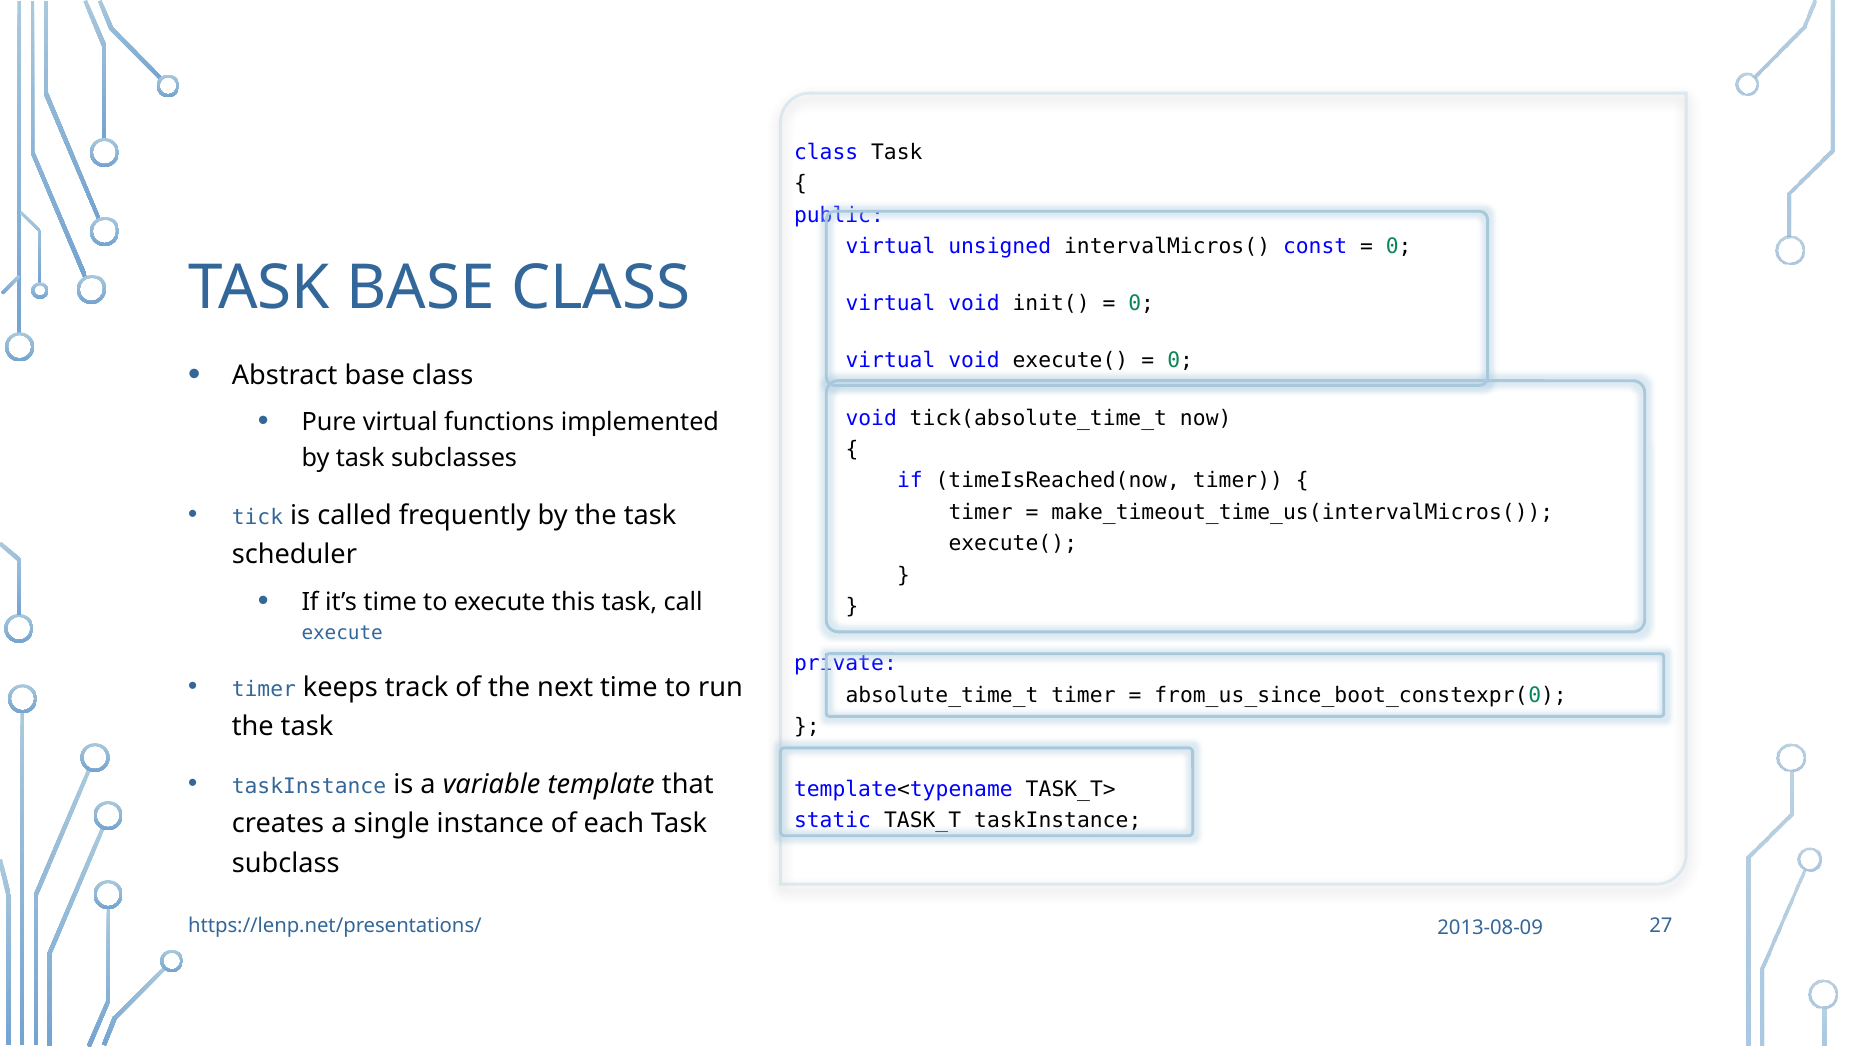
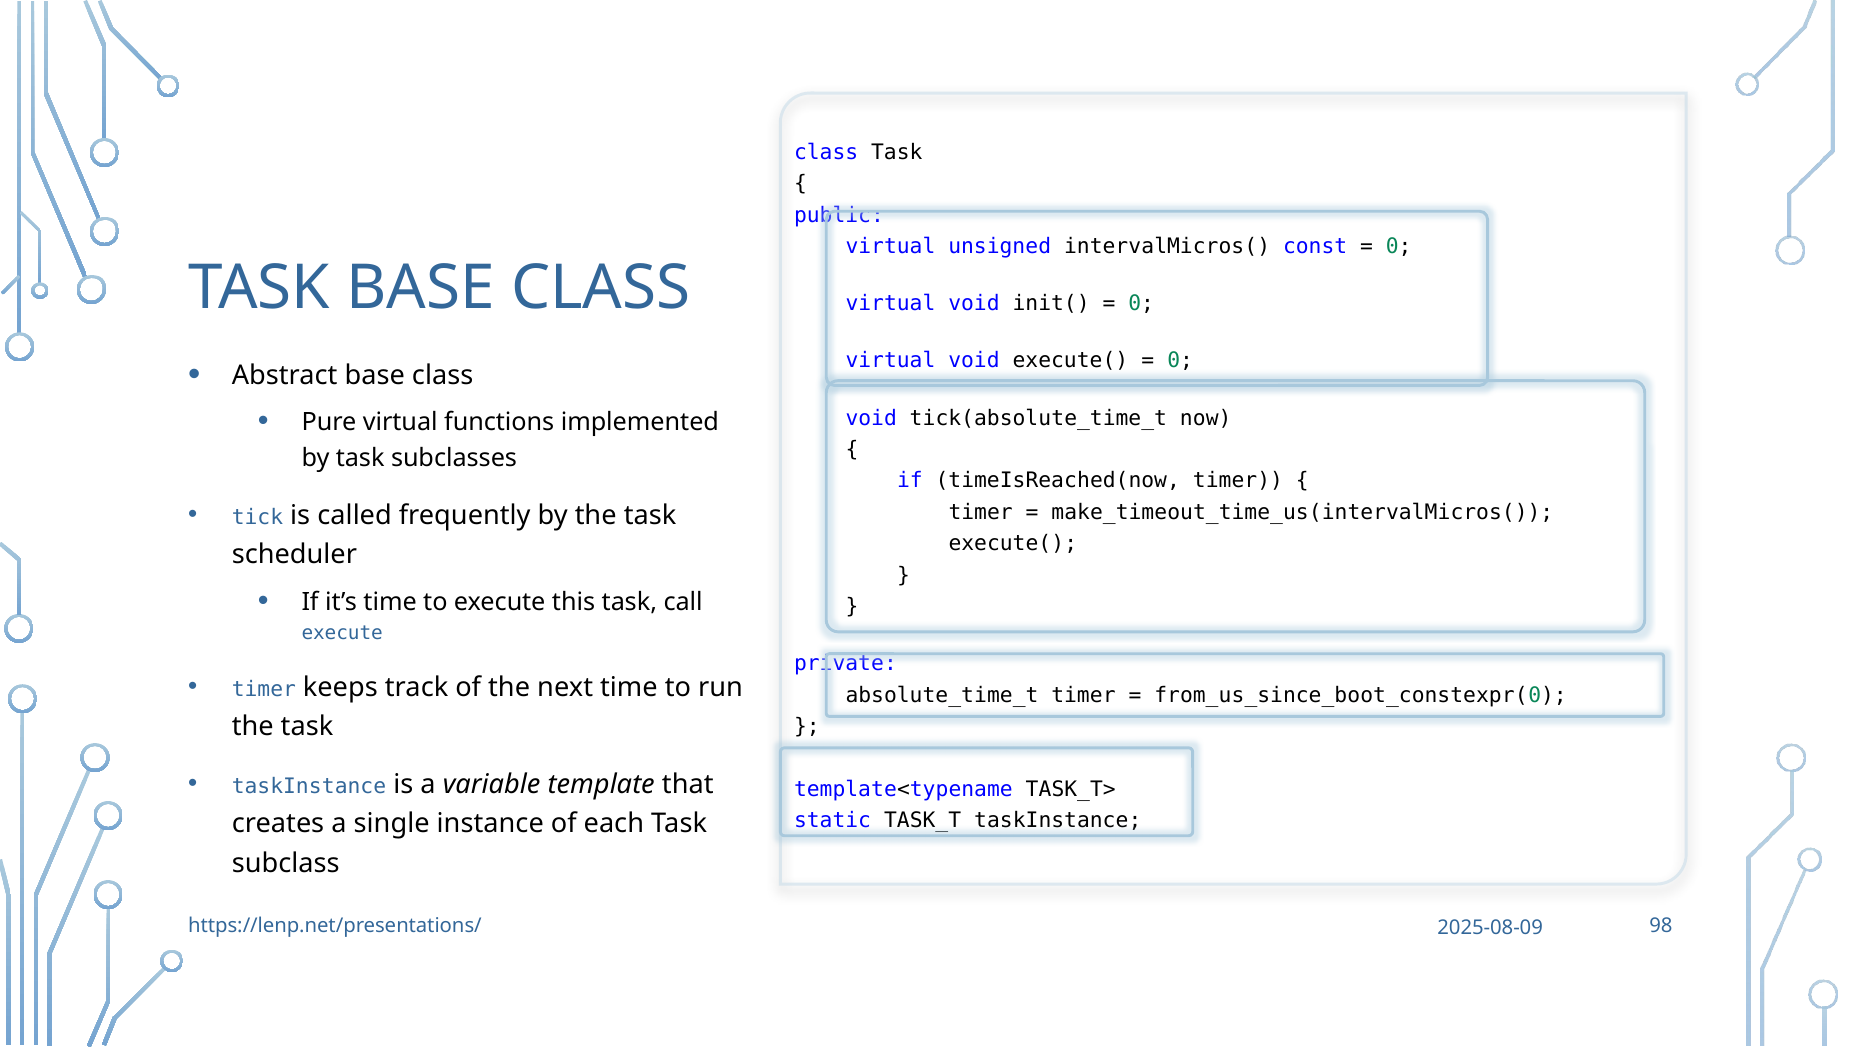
27: 27 -> 98 (1661, 926)
2013-08-09: 2013-08-09 -> 2025-08-09 (1490, 927)
